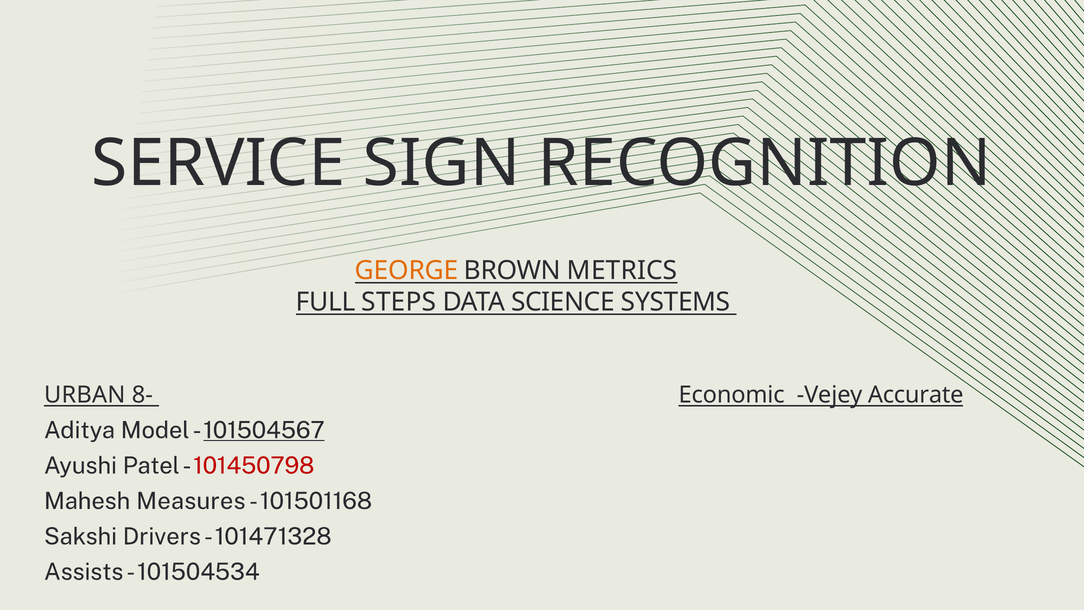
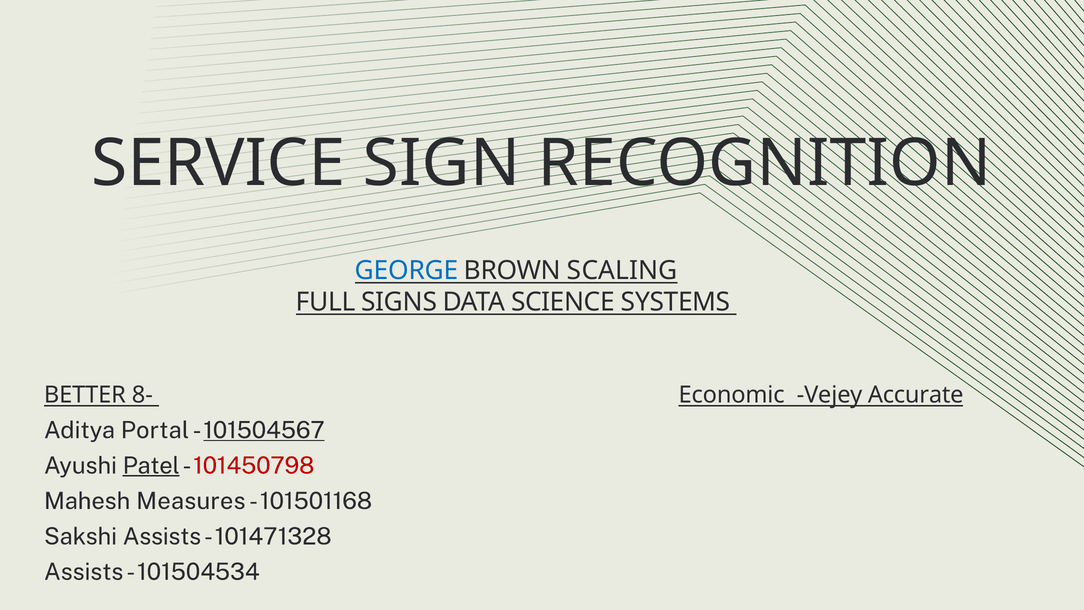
GEORGE colour: orange -> blue (407, 271)
METRICS: METRICS -> SCALING (622, 271)
STEPS: STEPS -> SIGNS (399, 302)
URBAN: URBAN -> BETTER (85, 395)
Model: Model -> Portal (155, 430)
Patel underline: none -> present (151, 466)
Sakshi Drivers: Drivers -> Assists (162, 536)
